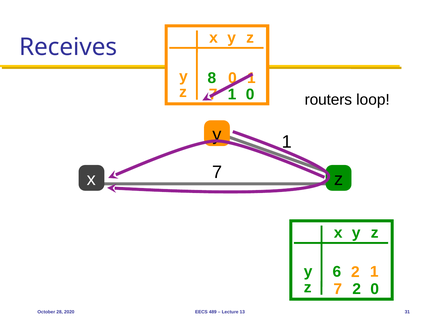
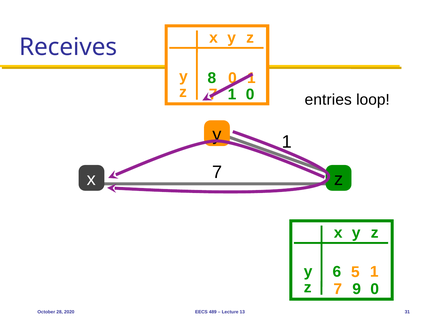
routers: routers -> entries (328, 100)
6 2: 2 -> 5 (355, 272)
7 2: 2 -> 9 (357, 289)
